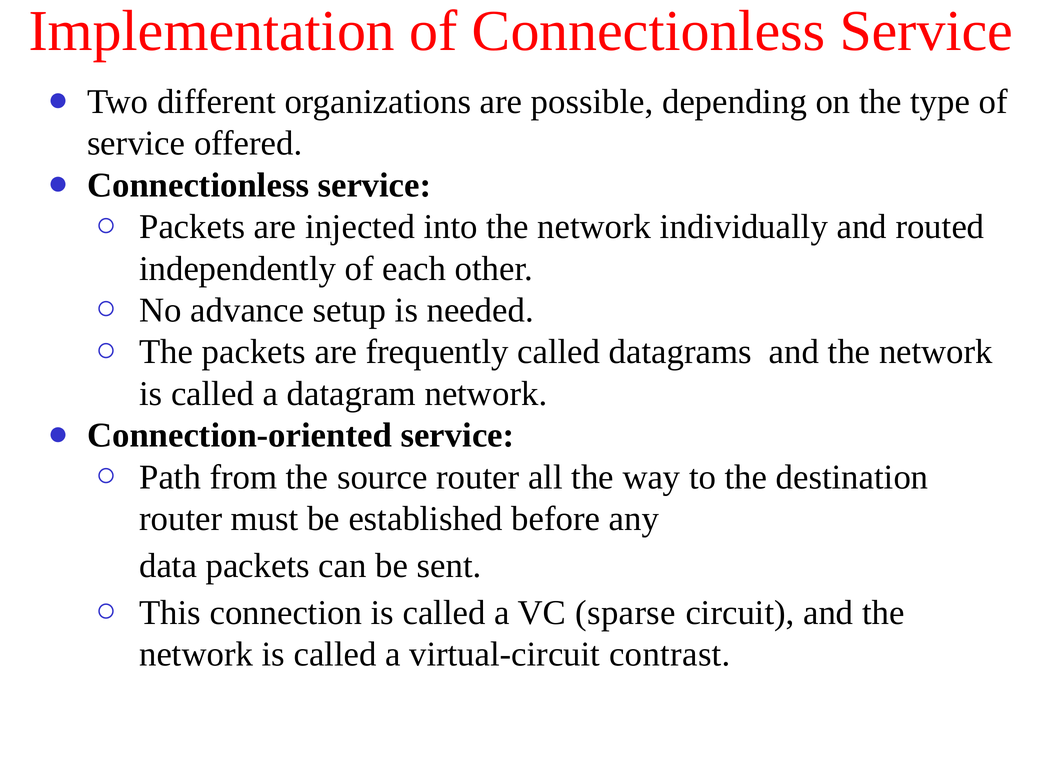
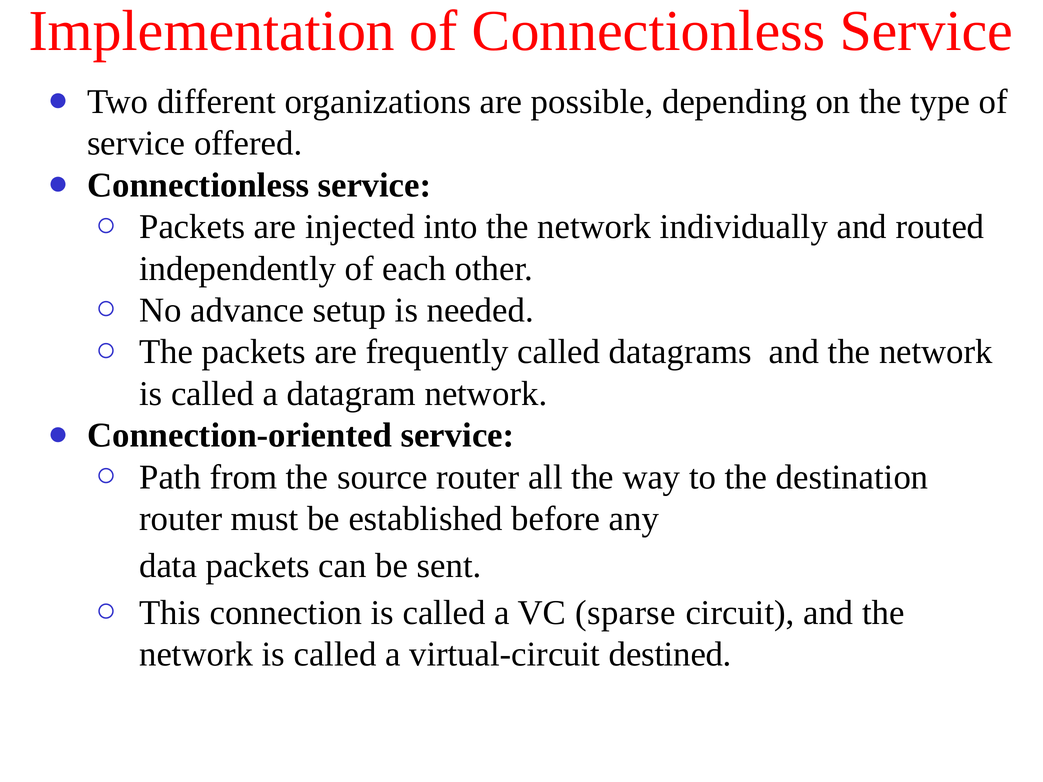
contrast: contrast -> destined (670, 655)
